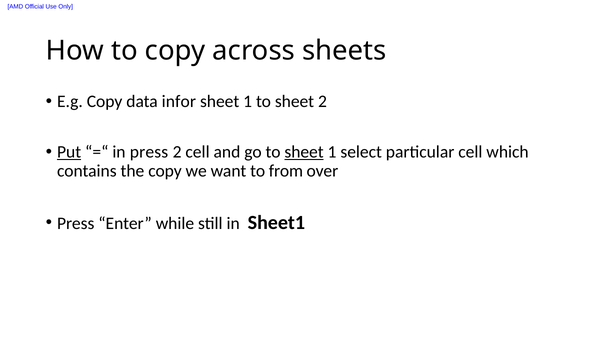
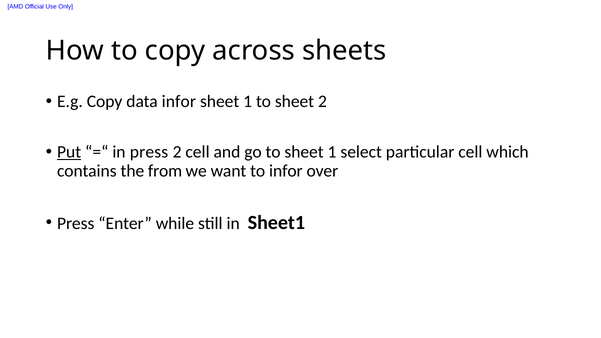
sheet underline: present -> none (304, 152)
the copy: copy -> from (165, 171)
to from: from -> infor (286, 171)
